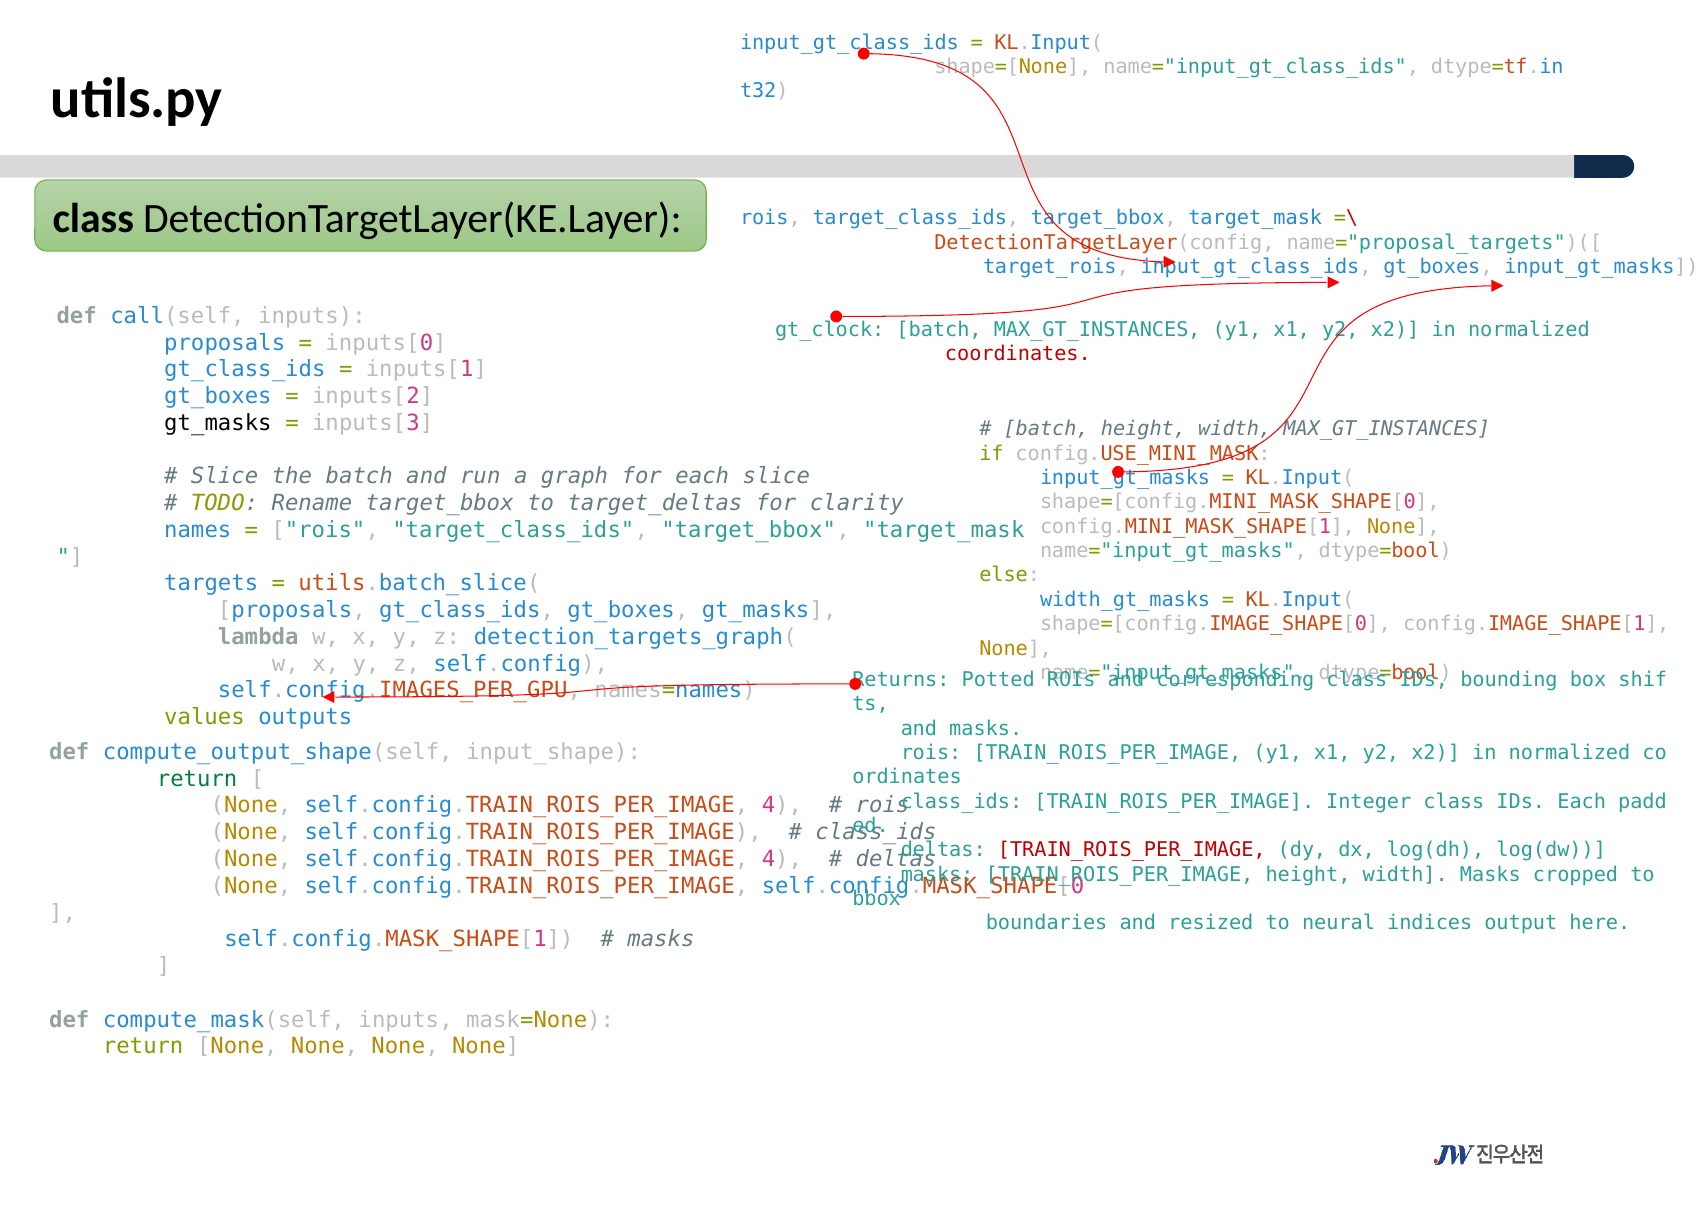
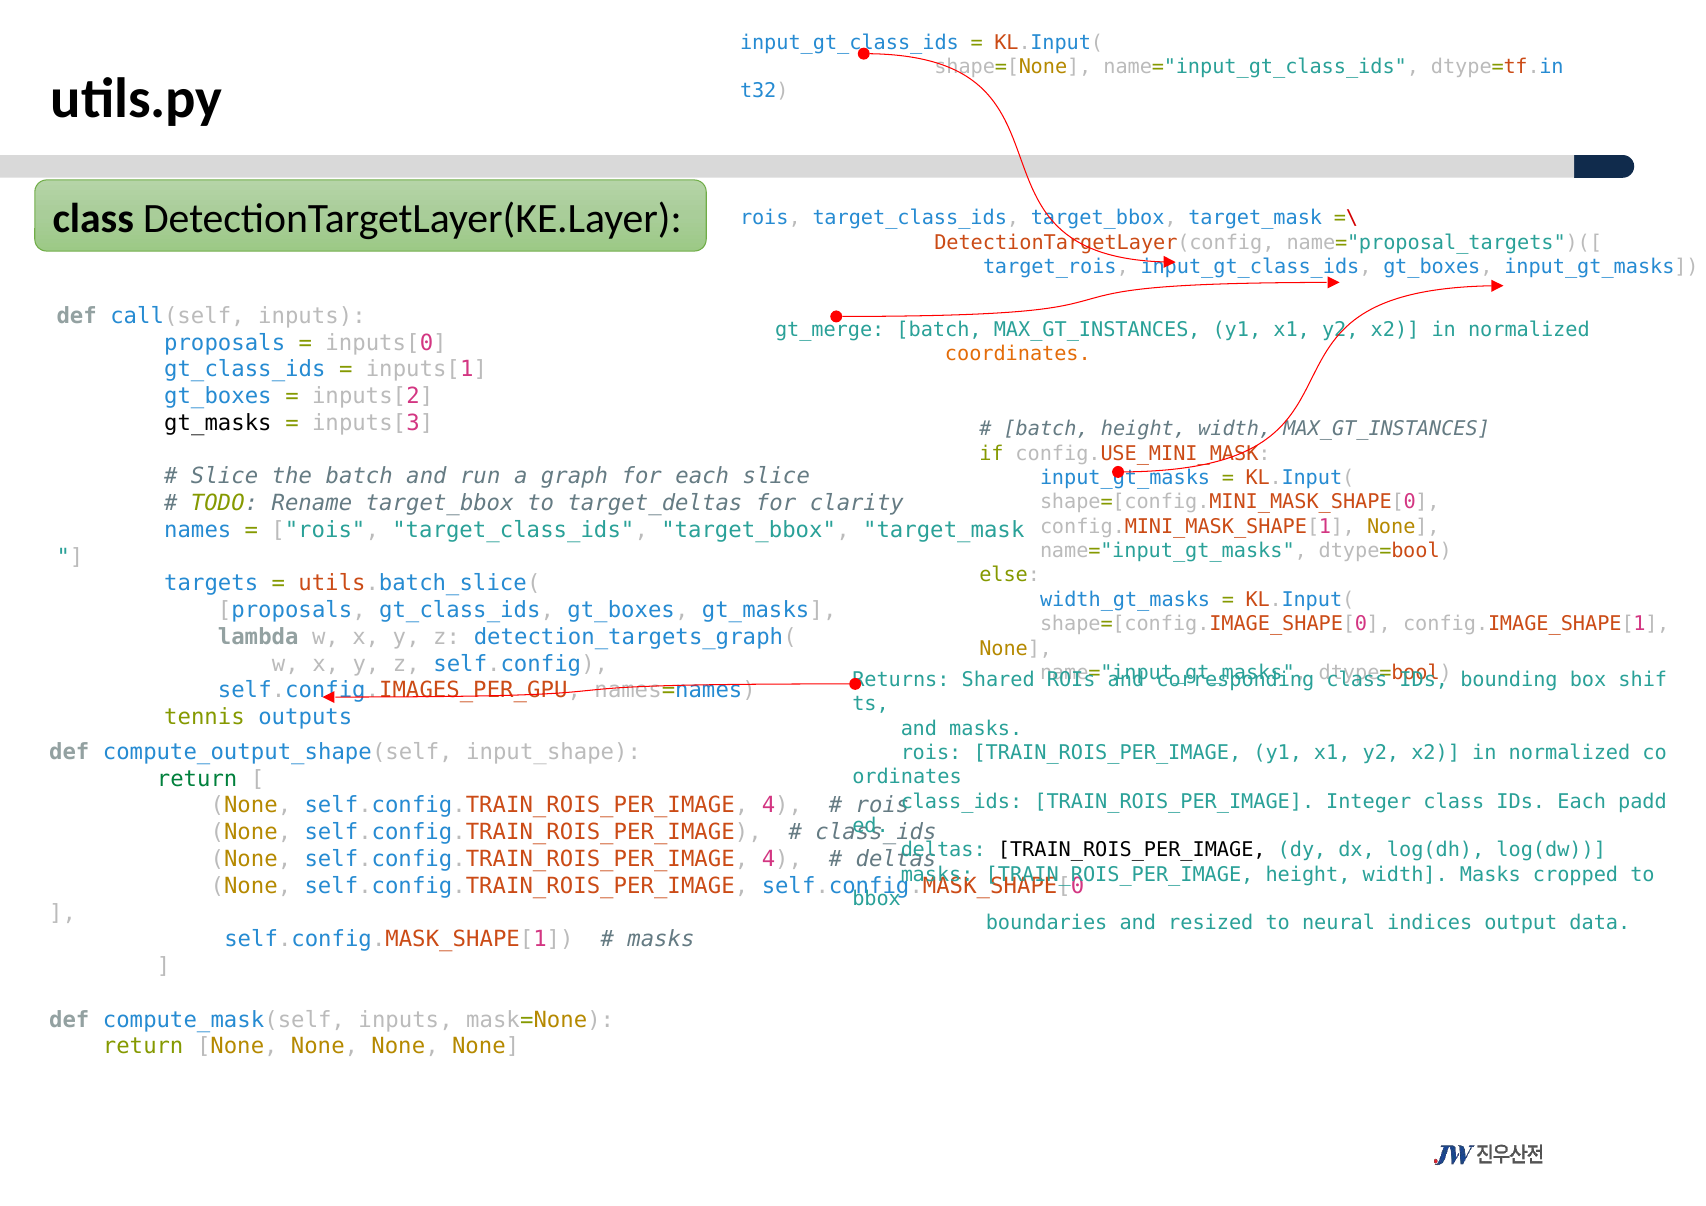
gt_clock: gt_clock -> gt_merge (830, 330)
coordinates colour: red -> orange (1018, 354)
Potted: Potted -> Shared (998, 680)
values: values -> tennis (204, 718)
TRAIN_ROIS_PER_IMAGE colour: red -> black (1132, 850)
here: here -> data (1600, 923)
